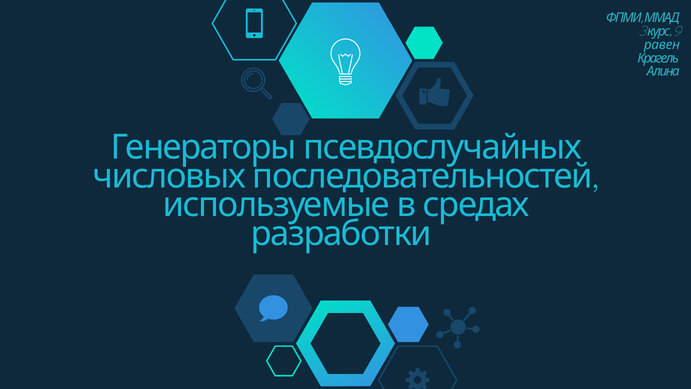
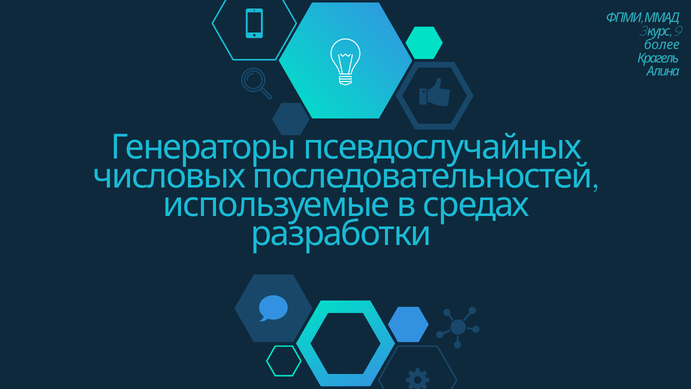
равен: равен -> более (662, 45)
